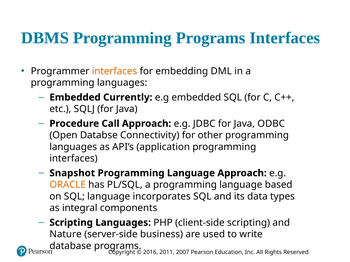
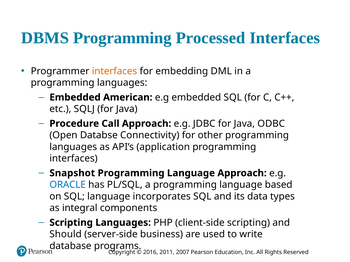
Programming Programs: Programs -> Processed (211, 38)
Currently: Currently -> American (128, 98)
ORACLE colour: orange -> blue (68, 185)
Nature: Nature -> Should (66, 235)
